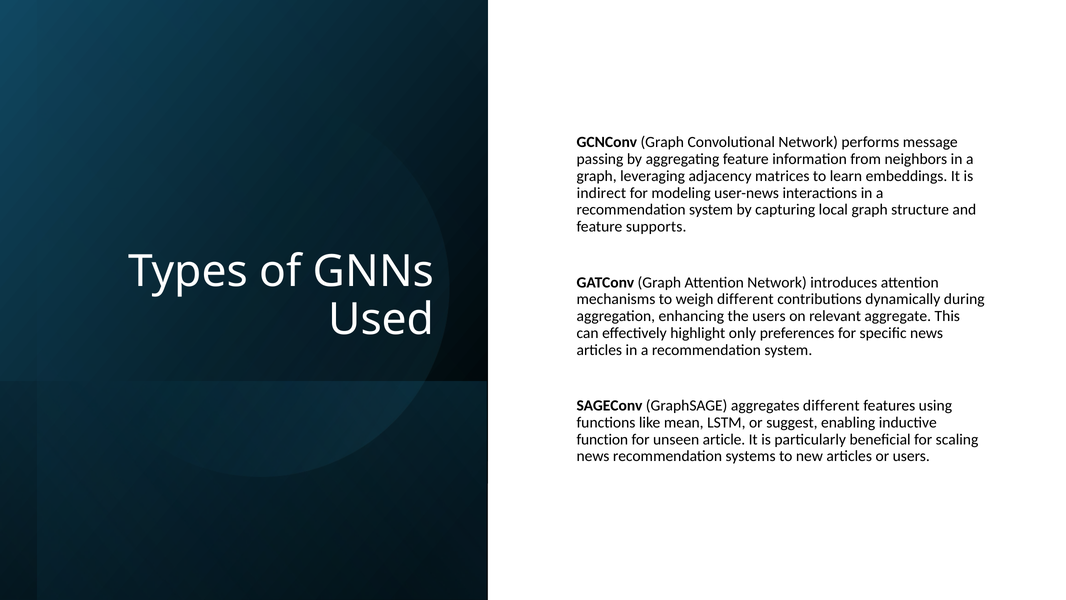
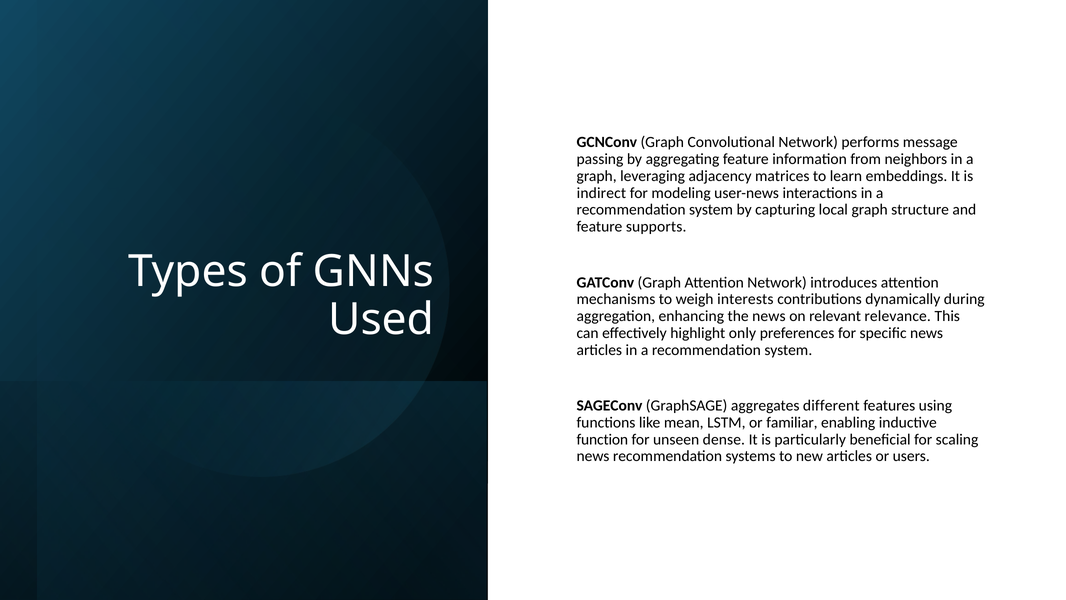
weigh different: different -> interests (745, 299)
the users: users -> news (769, 316)
aggregate: aggregate -> relevance (898, 316)
suggest: suggest -> familiar (792, 422)
article: article -> dense (724, 439)
